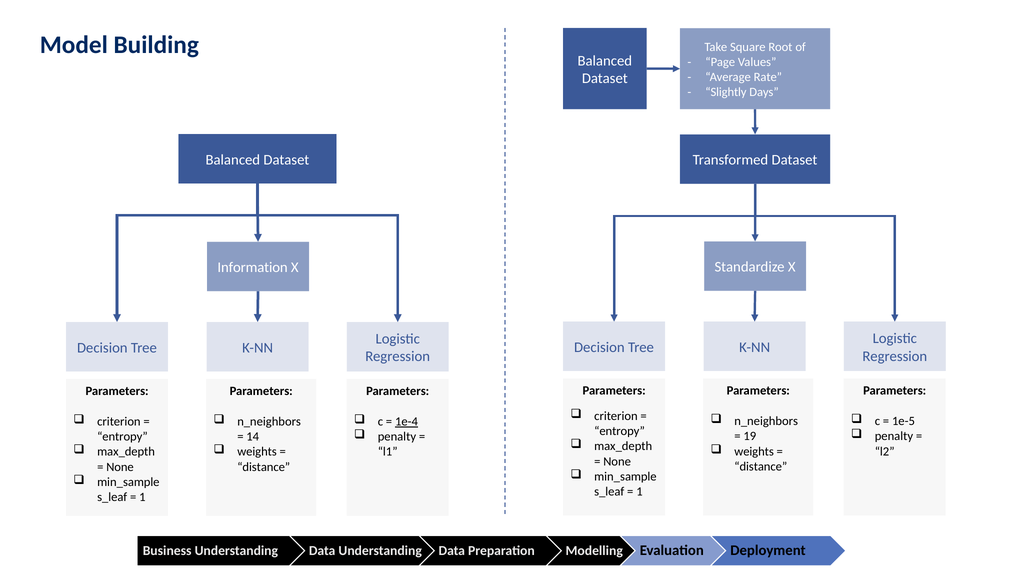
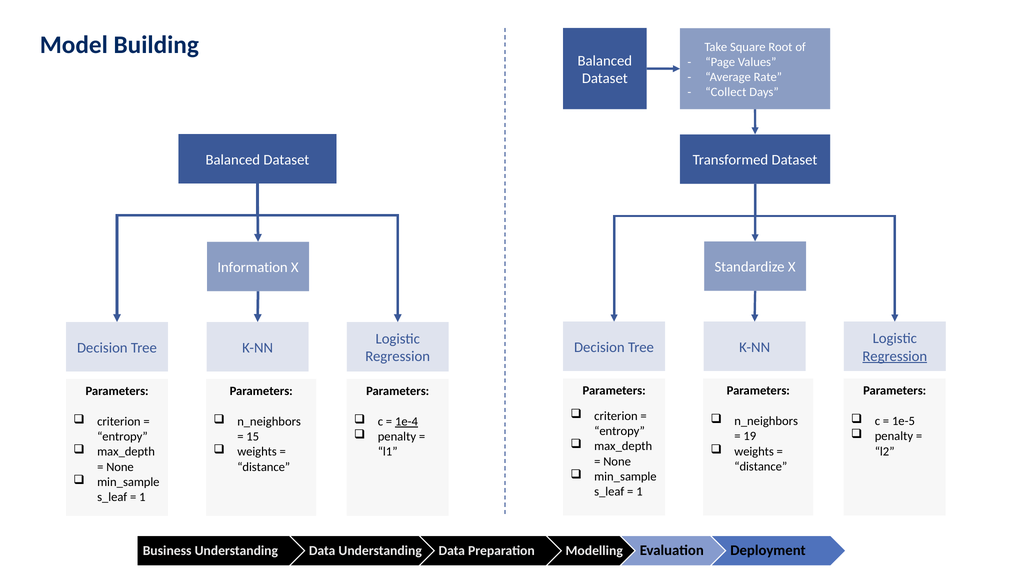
Slightly: Slightly -> Collect (726, 92)
Regression underline: none -> present (895, 356)
14: 14 -> 15 (253, 437)
